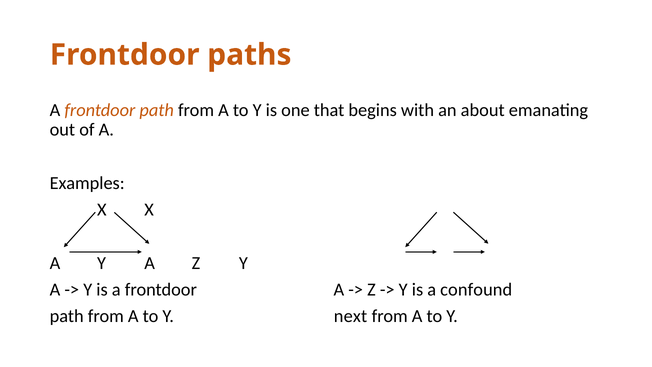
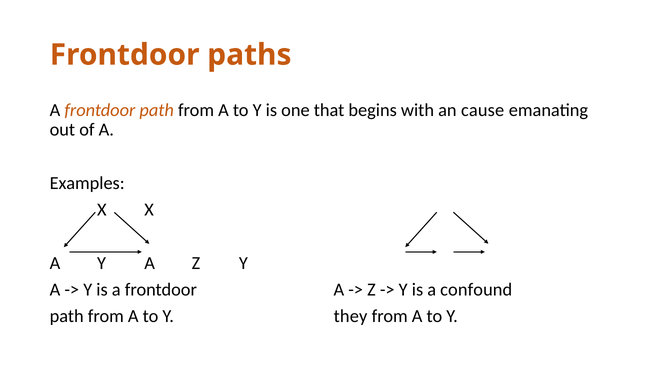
about: about -> cause (483, 110)
next: next -> they (351, 316)
